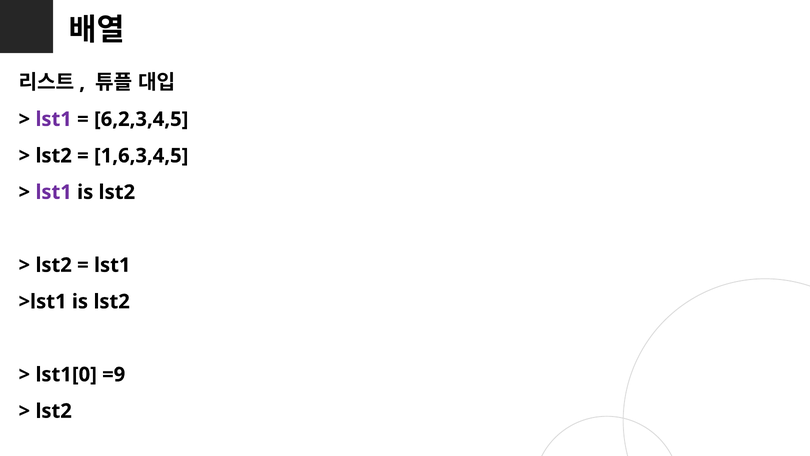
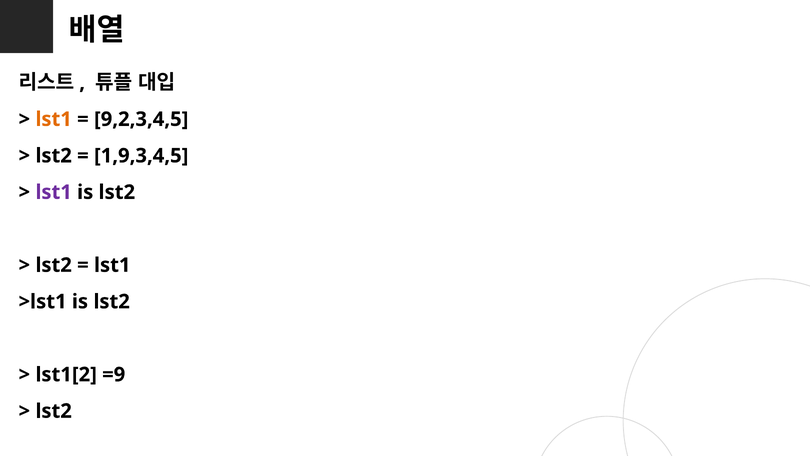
lst1 colour: purple -> orange (54, 119)
6,2,3,4,5: 6,2,3,4,5 -> 9,2,3,4,5 (141, 119)
1,6,3,4,5: 1,6,3,4,5 -> 1,9,3,4,5 (141, 156)
lst1[0: lst1[0 -> lst1[2 (66, 374)
